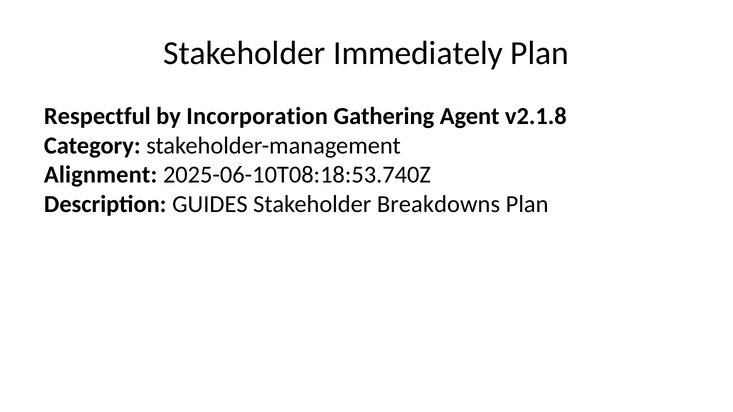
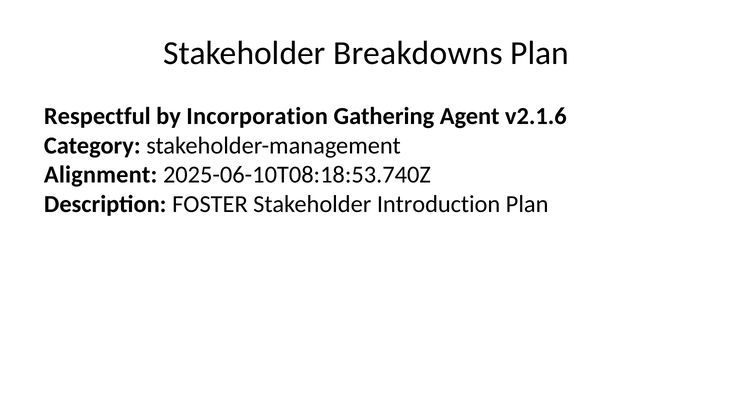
Immediately: Immediately -> Breakdowns (418, 53)
v2.1.8: v2.1.8 -> v2.1.6 (536, 116)
GUIDES: GUIDES -> FOSTER (210, 204)
Breakdowns: Breakdowns -> Introduction (439, 204)
